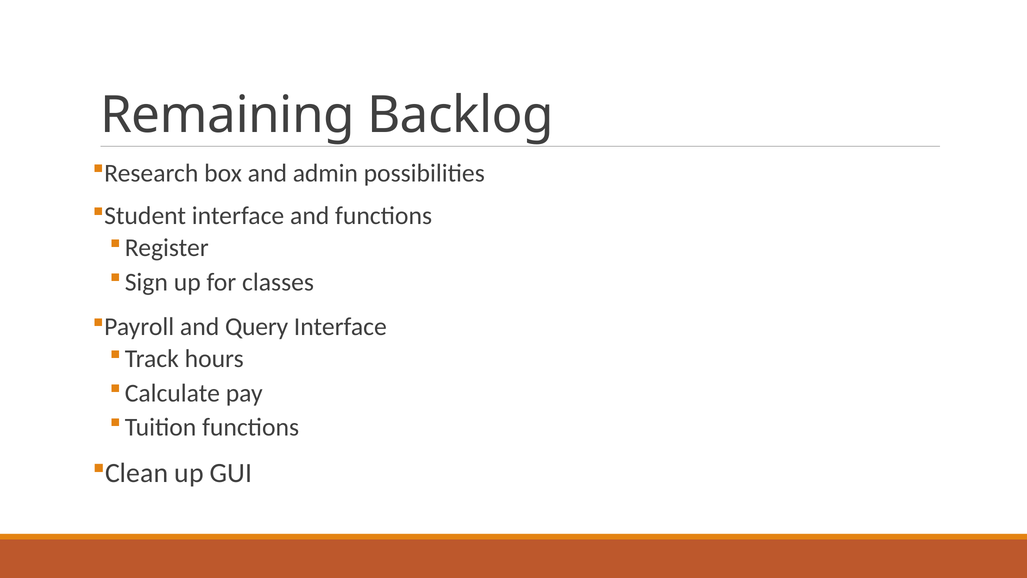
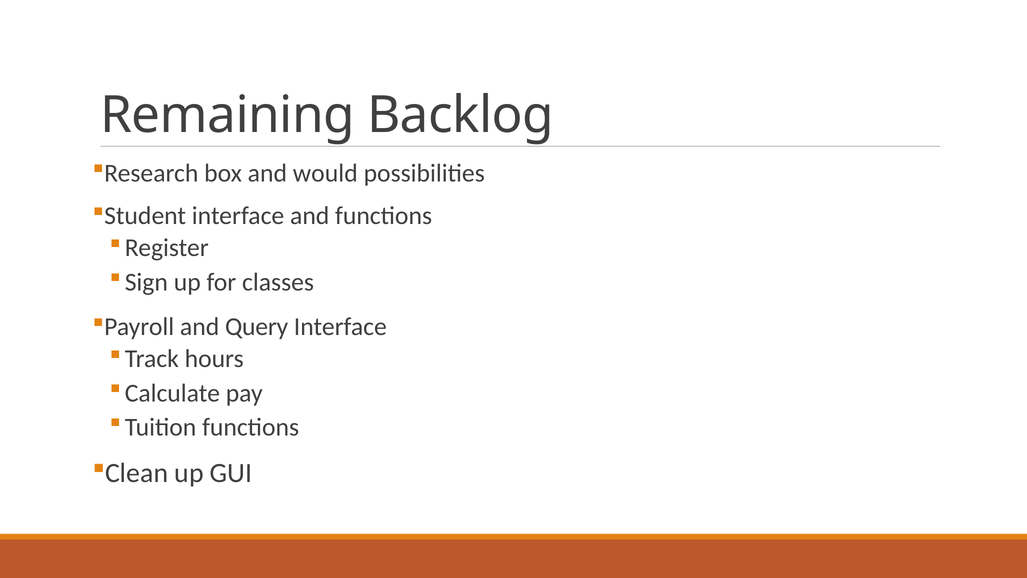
admin: admin -> would (325, 173)
